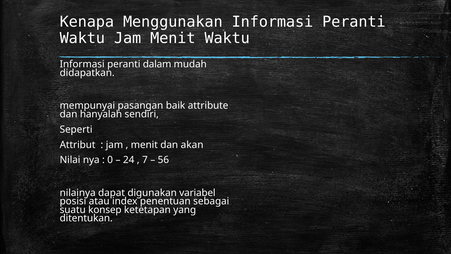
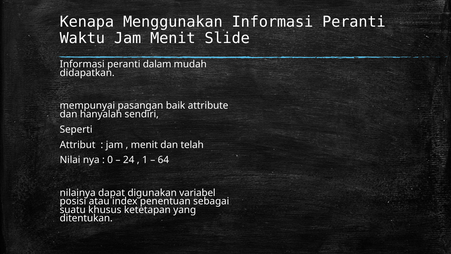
Menit Waktu: Waktu -> Slide (227, 38)
akan: akan -> telah (192, 145)
7: 7 -> 1 (145, 160)
56: 56 -> 64 (163, 160)
konsep: konsep -> khusus (105, 210)
